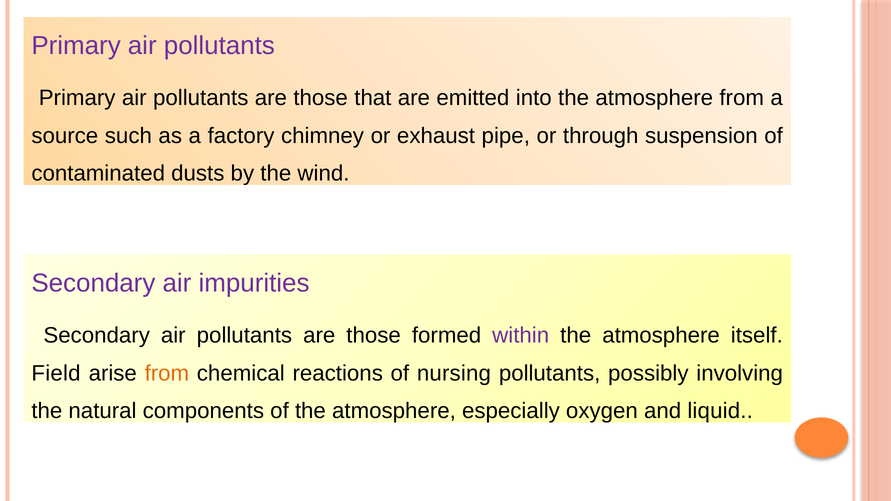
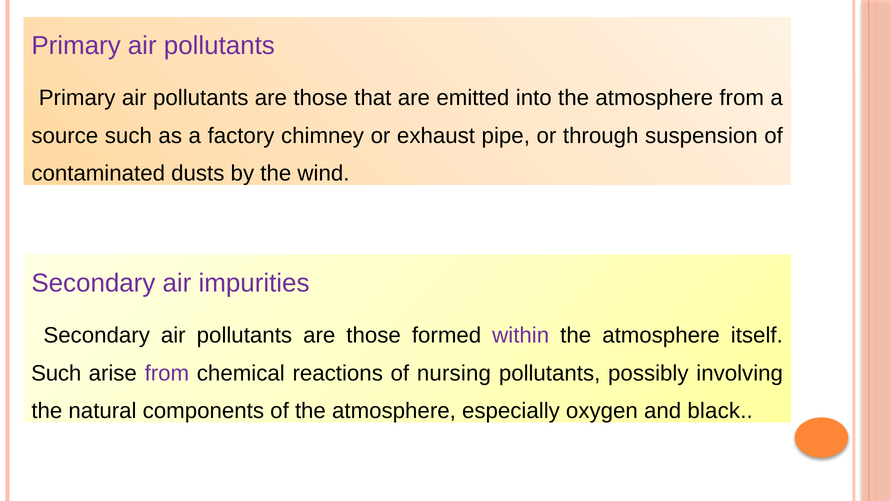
Field: Field -> Such (56, 374)
from colour: orange -> purple (167, 374)
liquid: liquid -> black (720, 411)
